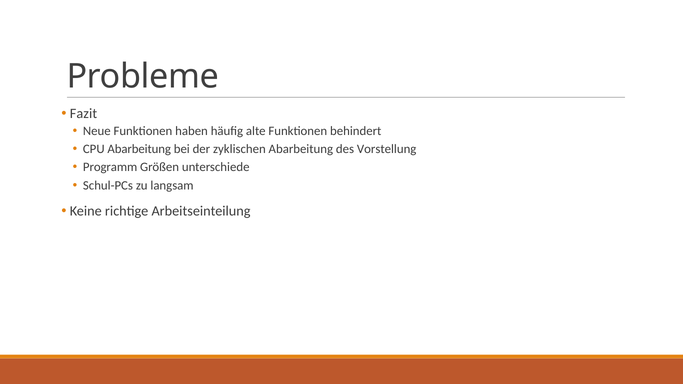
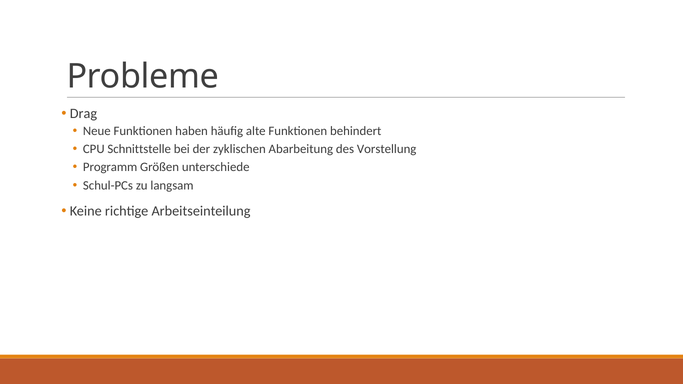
Fazit: Fazit -> Drag (83, 114)
CPU Abarbeitung: Abarbeitung -> Schnittstelle (139, 149)
